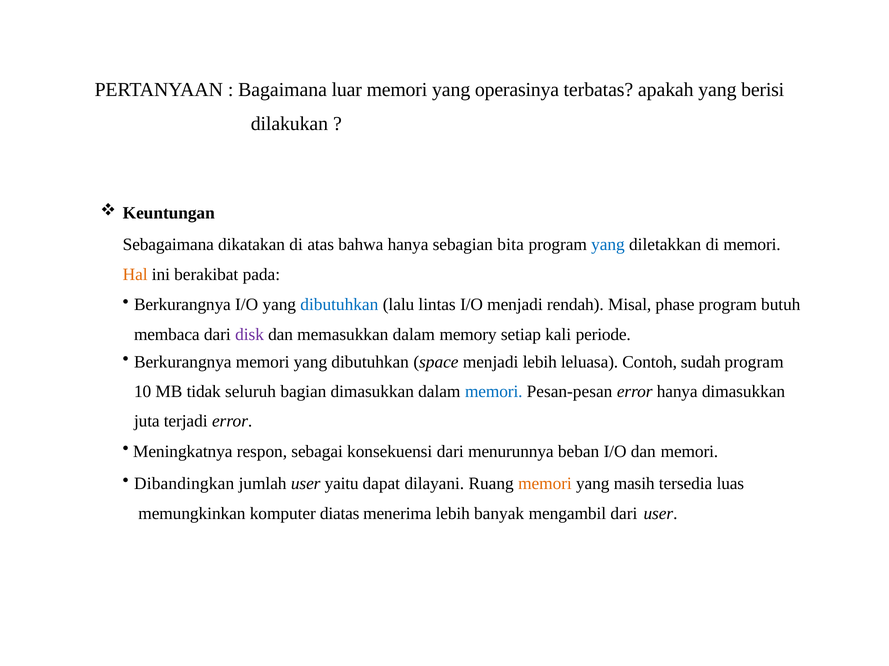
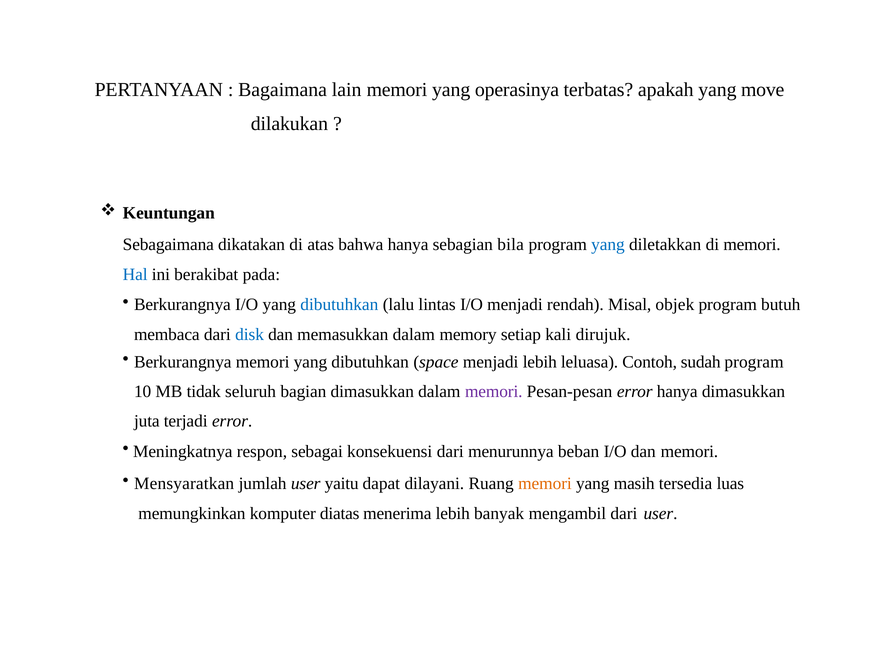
luar: luar -> lain (347, 90)
berisi: berisi -> move (763, 90)
bita: bita -> bila (511, 245)
Hal colour: orange -> blue (135, 275)
phase: phase -> objek (675, 305)
disk colour: purple -> blue (250, 335)
periode: periode -> dirujuk (603, 335)
memori colour: blue -> purple (494, 392)
Dibandingkan: Dibandingkan -> Mensyaratkan (184, 484)
